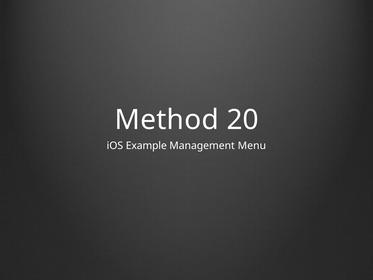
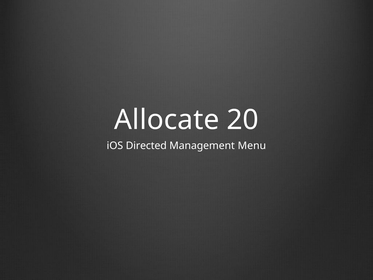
Method: Method -> Allocate (167, 120)
Example: Example -> Directed (146, 146)
